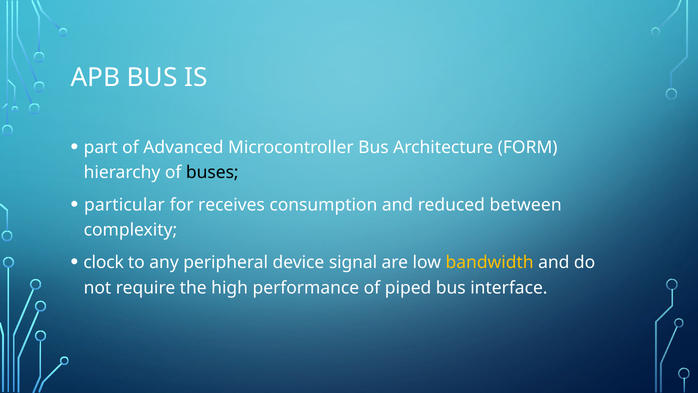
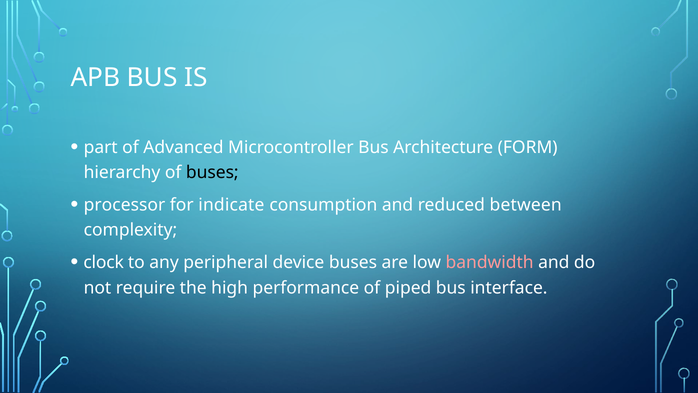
particular: particular -> processor (124, 205)
receives: receives -> indicate (231, 205)
device signal: signal -> buses (353, 262)
bandwidth colour: yellow -> pink (490, 262)
